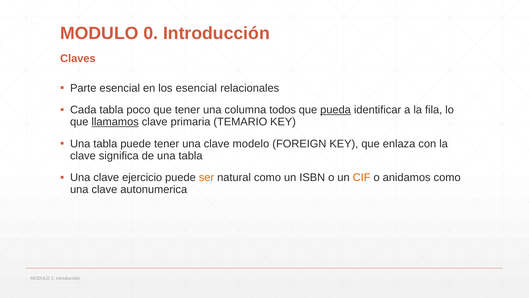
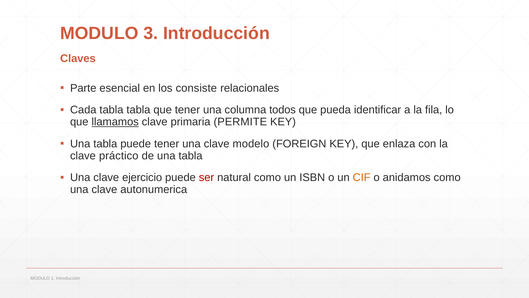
0: 0 -> 3 (151, 33)
los esencial: esencial -> consiste (196, 88)
tabla poco: poco -> tabla (138, 110)
pueda underline: present -> none (336, 110)
TEMARIO: TEMARIO -> PERMITE (240, 122)
significa: significa -> práctico (119, 155)
ser colour: orange -> red (206, 177)
